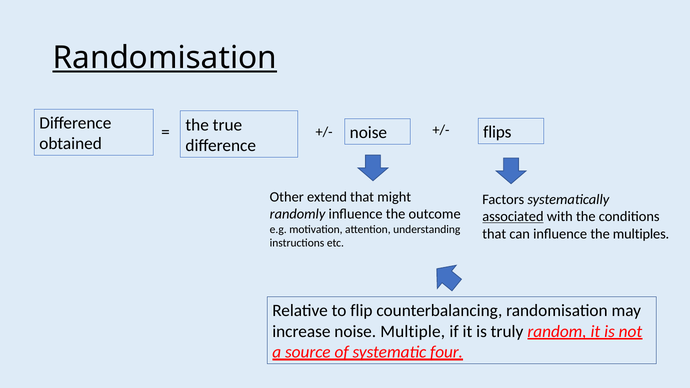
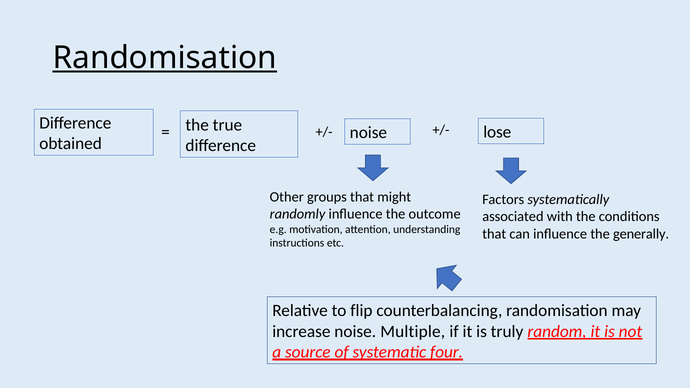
flips: flips -> lose (497, 132)
extend: extend -> groups (327, 197)
associated underline: present -> none (513, 217)
multiples: multiples -> generally (641, 234)
